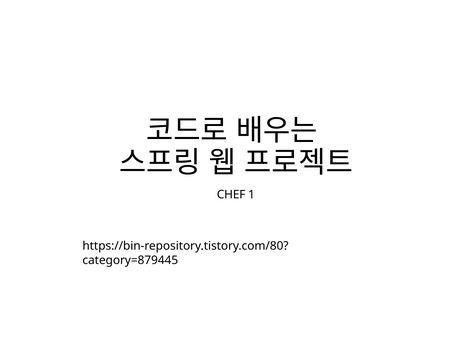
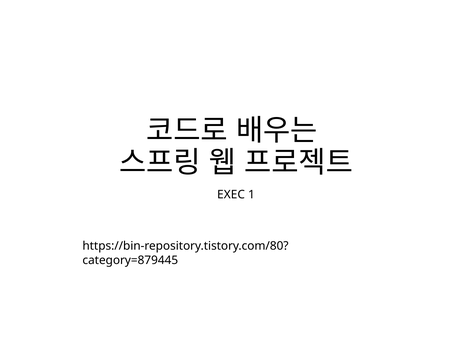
CHEF: CHEF -> EXEC (231, 195)
